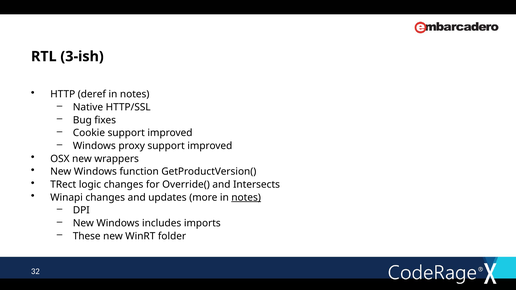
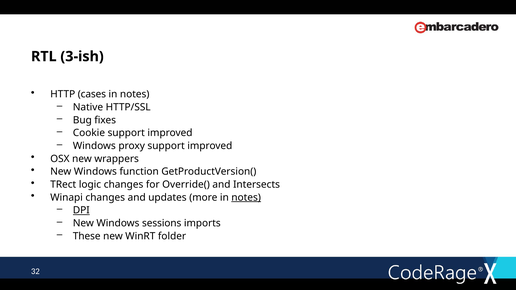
deref: deref -> cases (92, 94)
DPI underline: none -> present (81, 211)
includes: includes -> sessions (162, 223)
